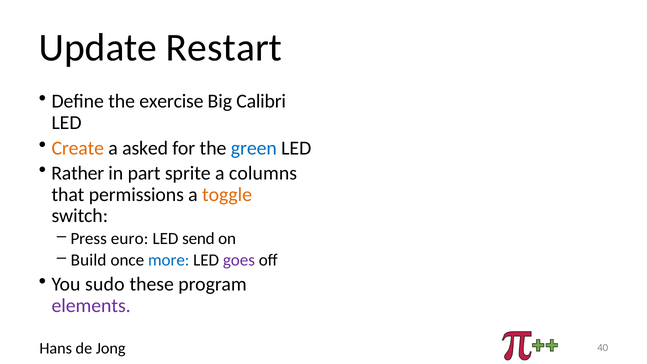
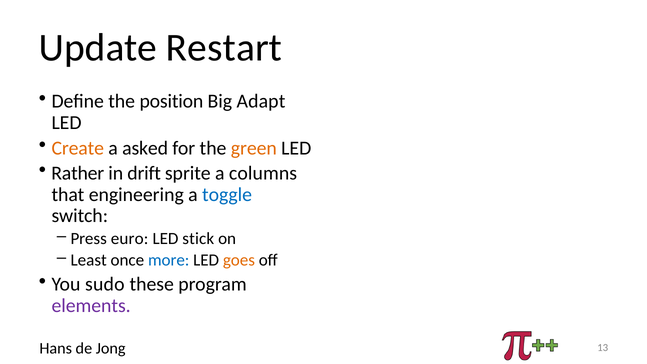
exercise: exercise -> position (171, 101)
Calibri: Calibri -> Adapt (261, 101)
green colour: blue -> orange (254, 148)
part: part -> drift (144, 173)
permissions: permissions -> engineering (136, 195)
toggle colour: orange -> blue (227, 195)
send: send -> stick (198, 239)
Build: Build -> Least (89, 260)
goes colour: purple -> orange (239, 260)
40: 40 -> 13 (603, 348)
